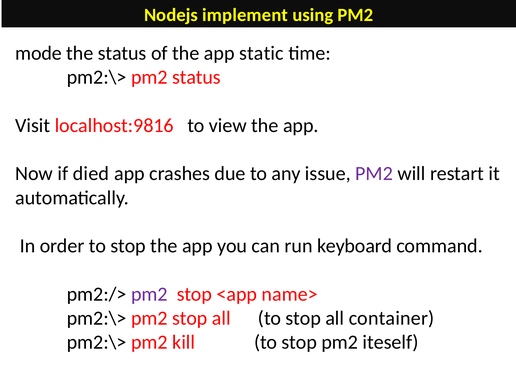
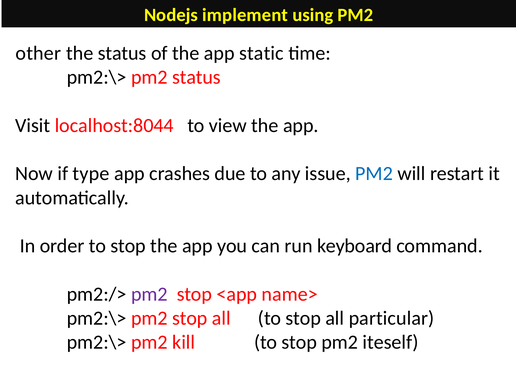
mode: mode -> other (38, 53)
localhost:9816: localhost:9816 -> localhost:8044 (114, 125)
died: died -> type (91, 174)
PM2 colour: purple -> blue (374, 174)
container: container -> particular (391, 318)
